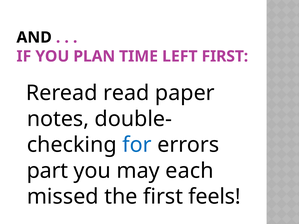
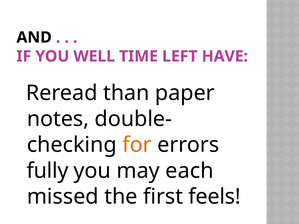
PLAN: PLAN -> WELL (94, 56)
LEFT FIRST: FIRST -> HAVE (225, 56)
read: read -> than (126, 93)
for colour: blue -> orange (137, 145)
part: part -> fully (47, 171)
